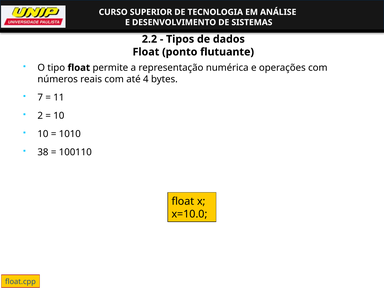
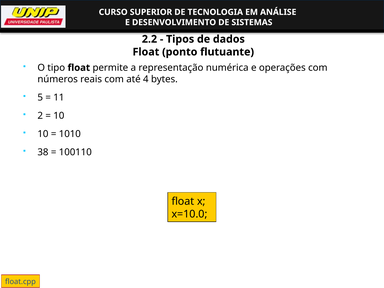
7: 7 -> 5 (40, 97)
